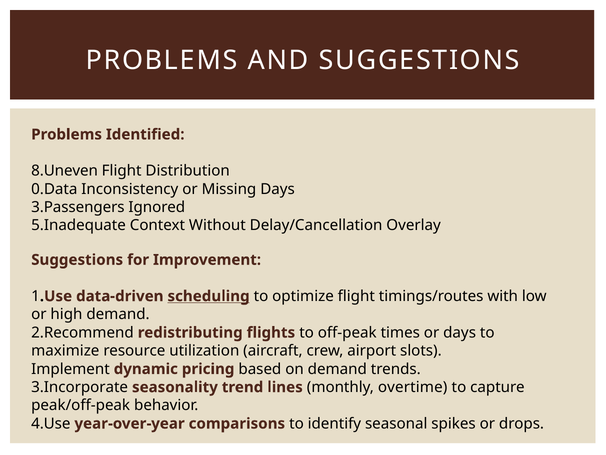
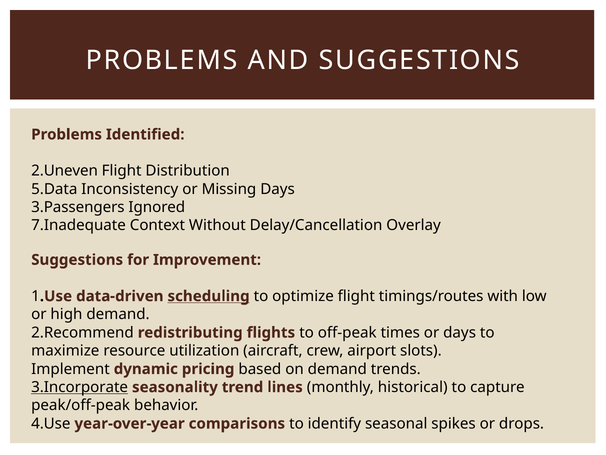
8.Uneven: 8.Uneven -> 2.Uneven (65, 171)
0.Data: 0.Data -> 5.Data (54, 189)
5.Inadequate: 5.Inadequate -> 7.Inadequate (79, 225)
3.Incorporate underline: none -> present (80, 387)
overtime: overtime -> historical (413, 387)
